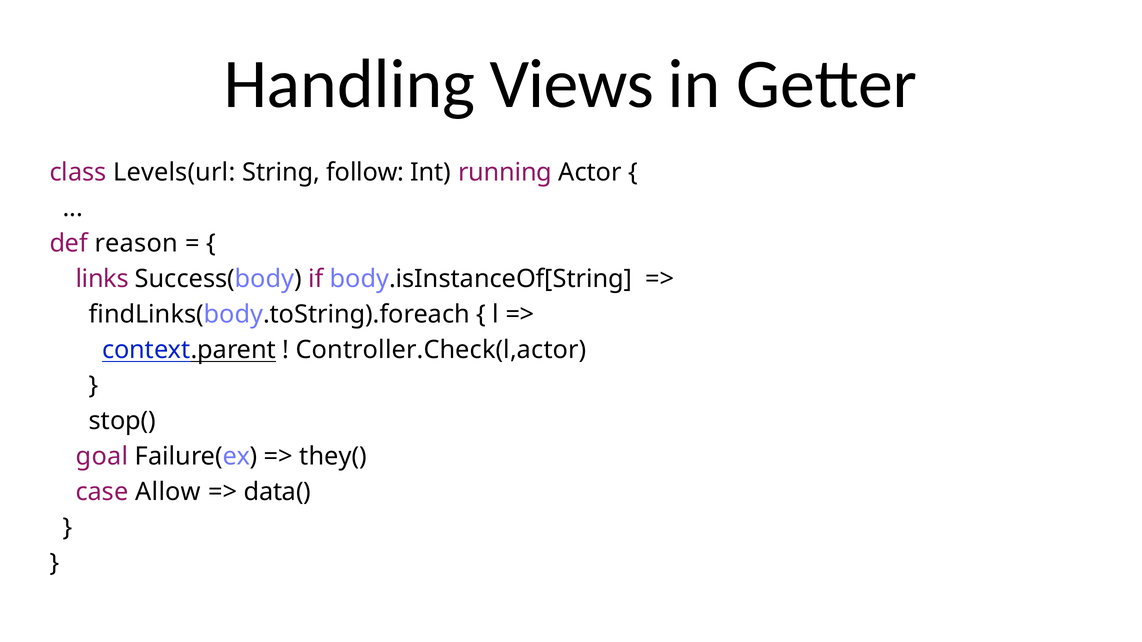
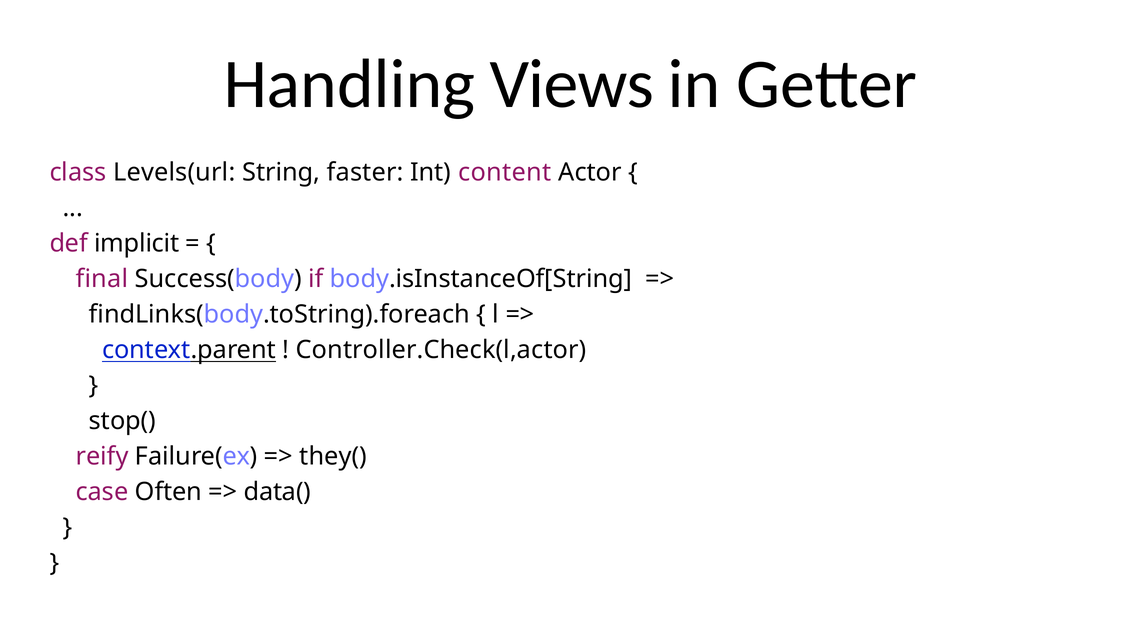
follow: follow -> faster (365, 173)
running: running -> content (505, 173)
reason: reason -> implicit (137, 244)
links: links -> final (102, 279)
goal: goal -> reify (102, 457)
Allow: Allow -> Often (168, 492)
